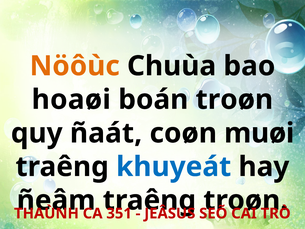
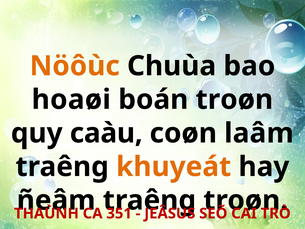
ñaát: ñaát -> caàu (106, 133)
muøi: muøi -> laâm (259, 133)
khuyeát colour: blue -> orange (174, 167)
